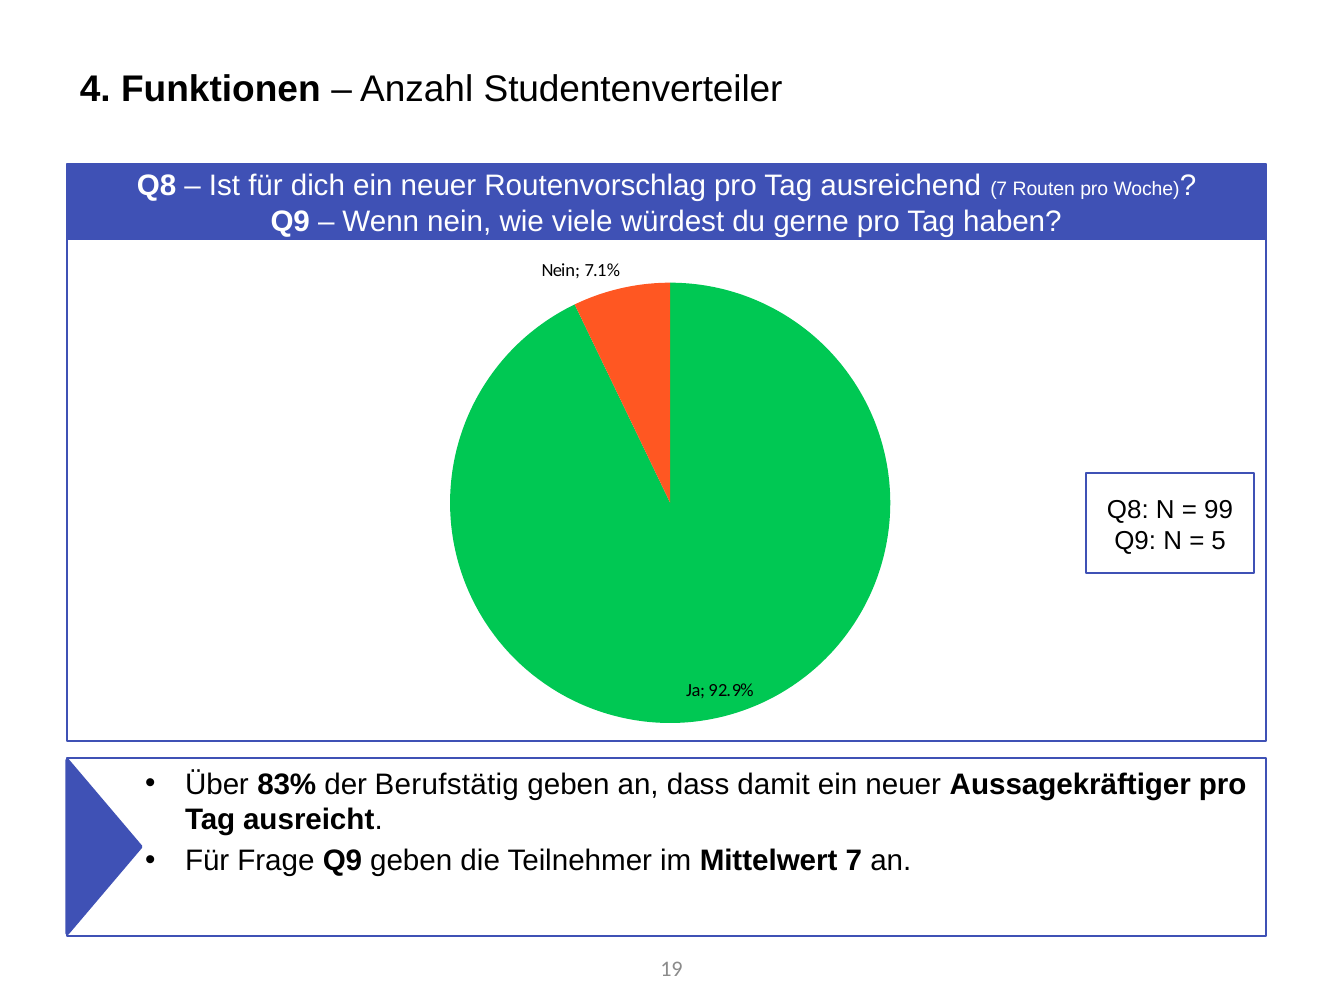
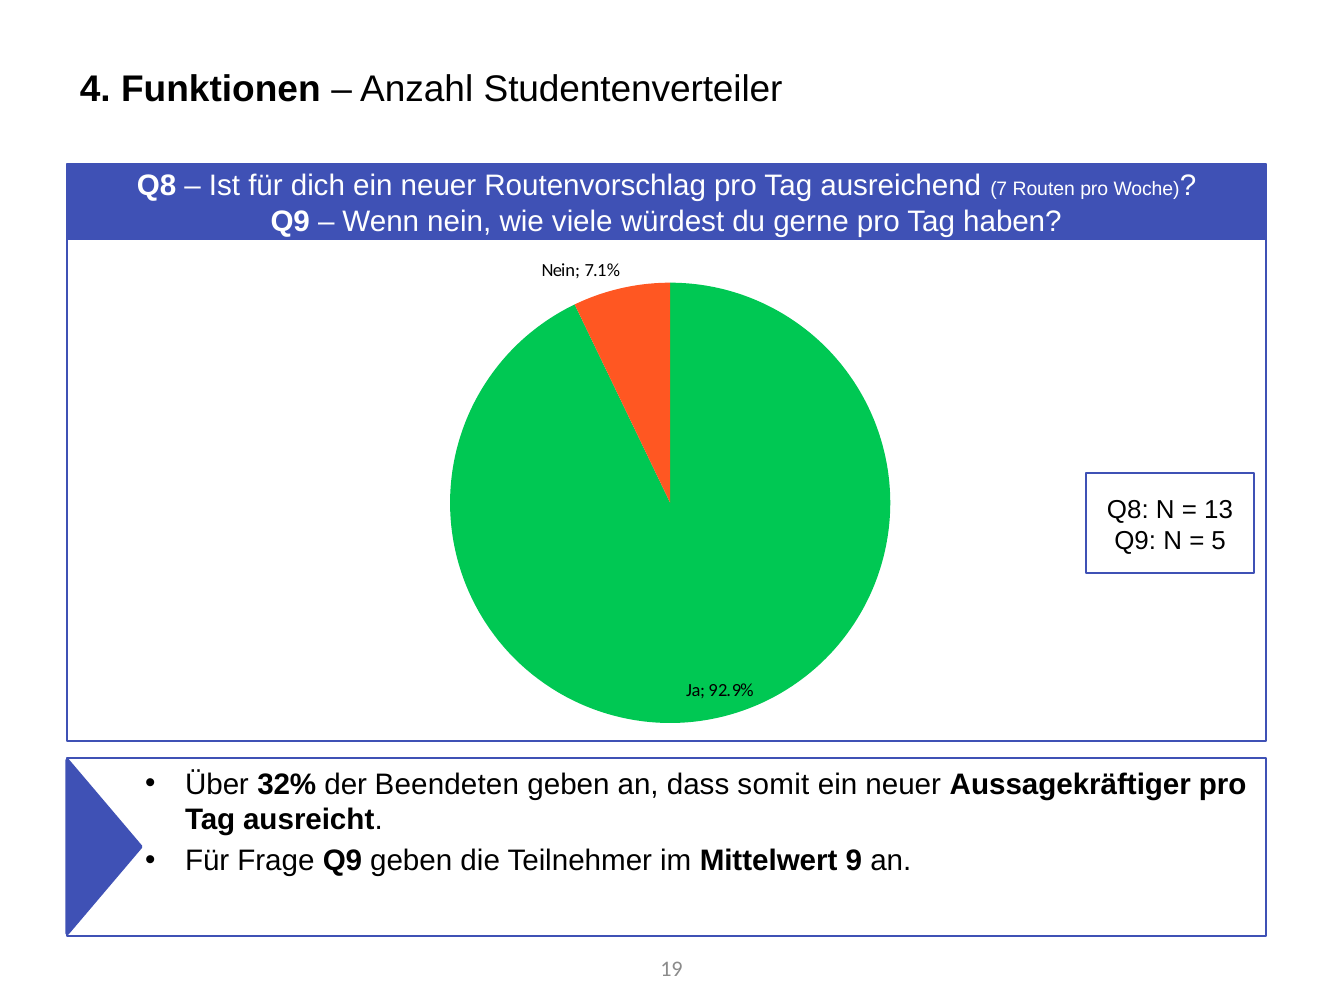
99: 99 -> 13 (1219, 510)
83%: 83% -> 32% (287, 784)
Berufstätig: Berufstätig -> Beendeten (447, 784)
damit: damit -> somit (773, 784)
Mittelwert 7: 7 -> 9 (854, 861)
